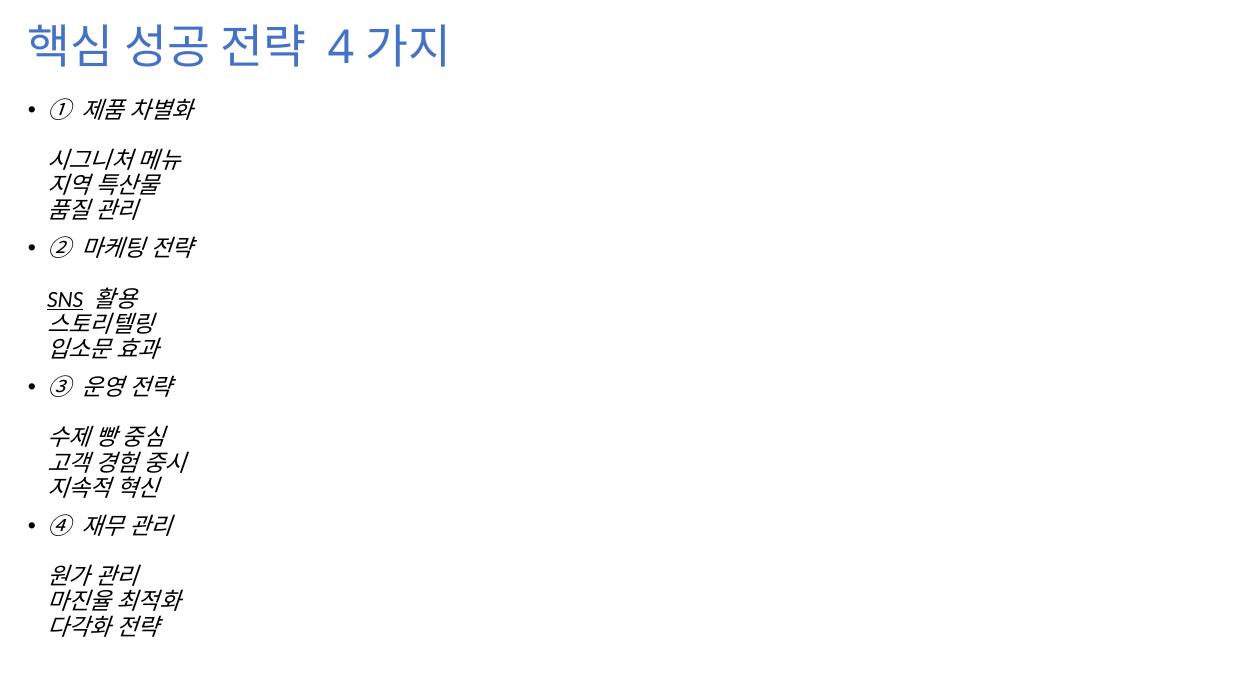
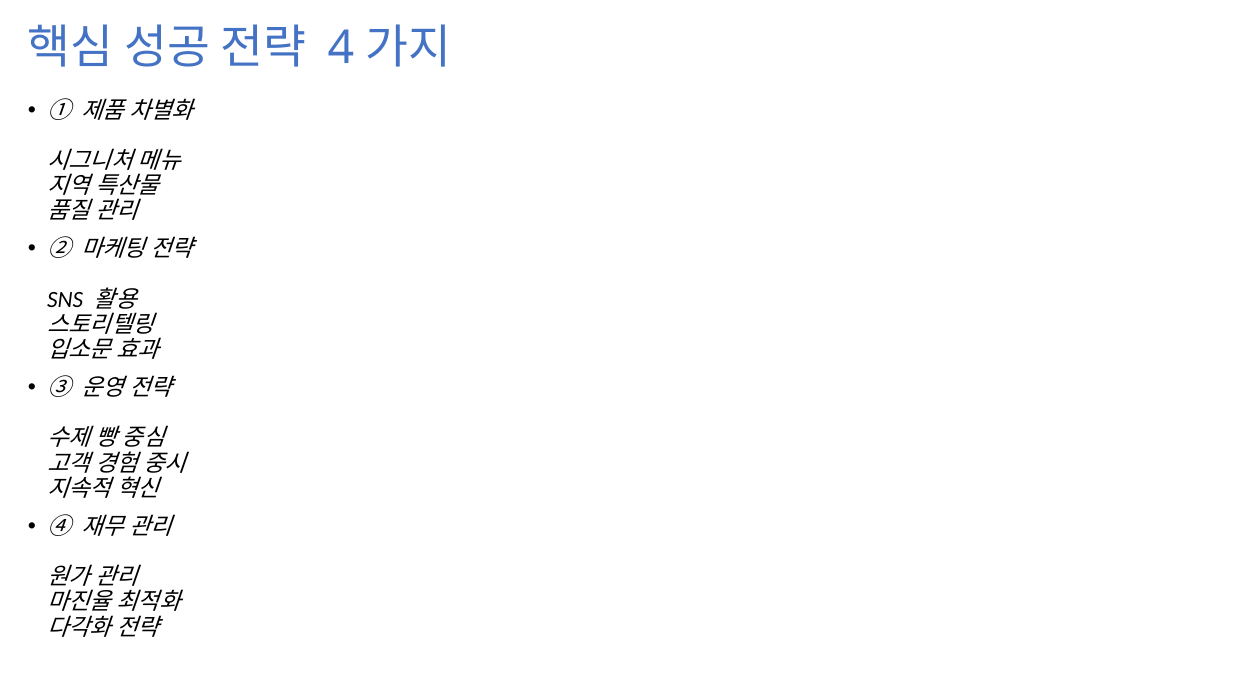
SNS underline: present -> none (65, 300)
